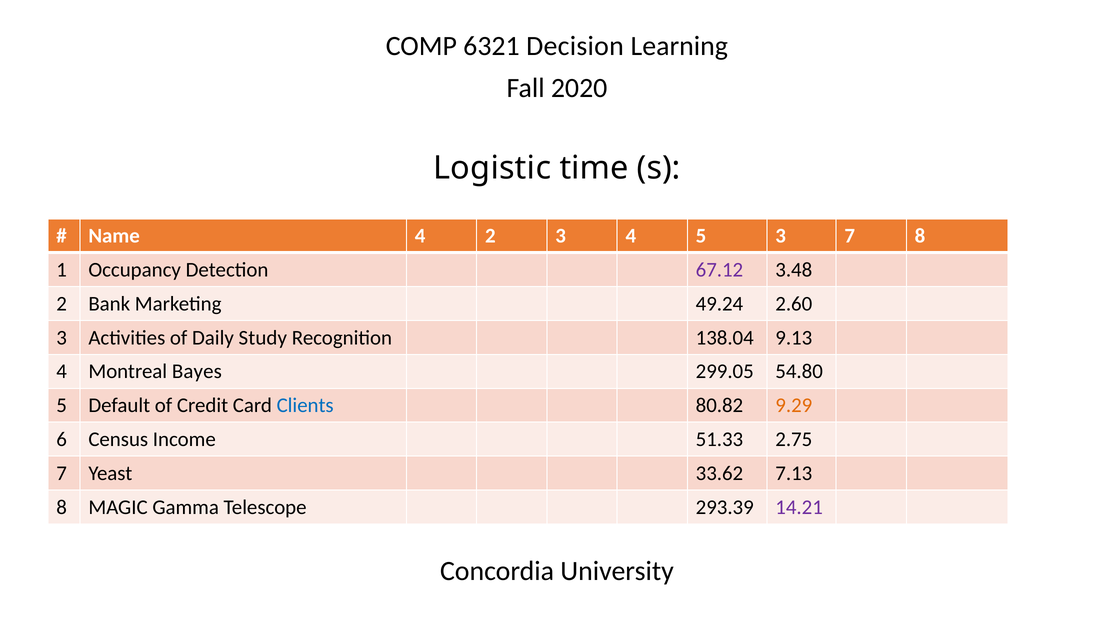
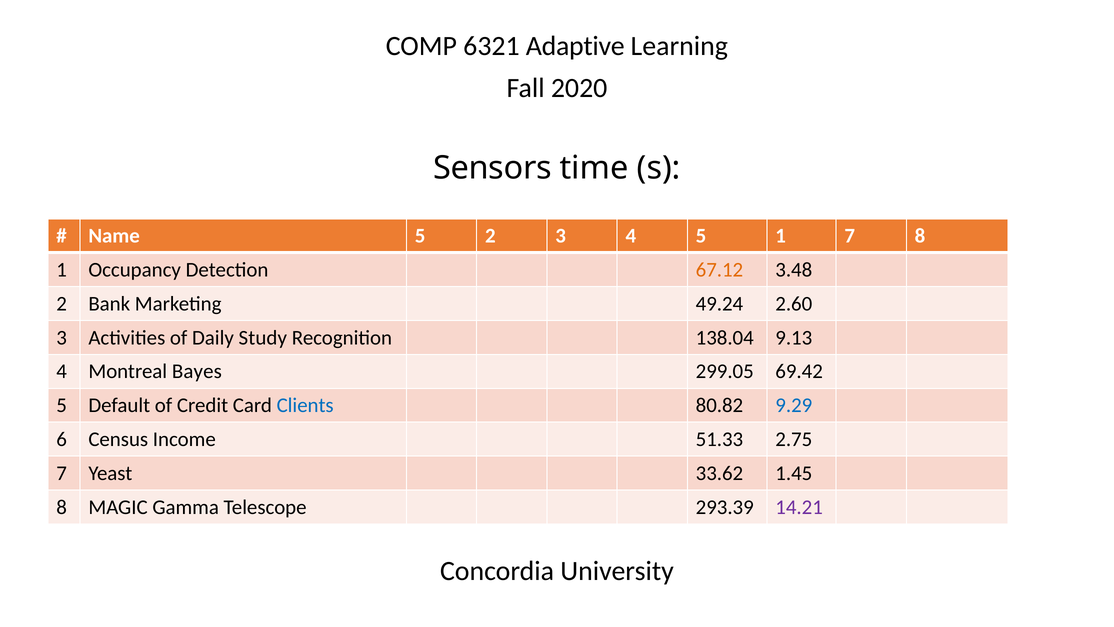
Decision: Decision -> Adaptive (575, 46)
Logistic: Logistic -> Sensors (492, 168)
Name 4: 4 -> 5 (420, 236)
5 3: 3 -> 1 (781, 236)
67.12 colour: purple -> orange (719, 270)
54.80: 54.80 -> 69.42 (799, 371)
9.29 colour: orange -> blue (794, 405)
7.13: 7.13 -> 1.45 (794, 473)
